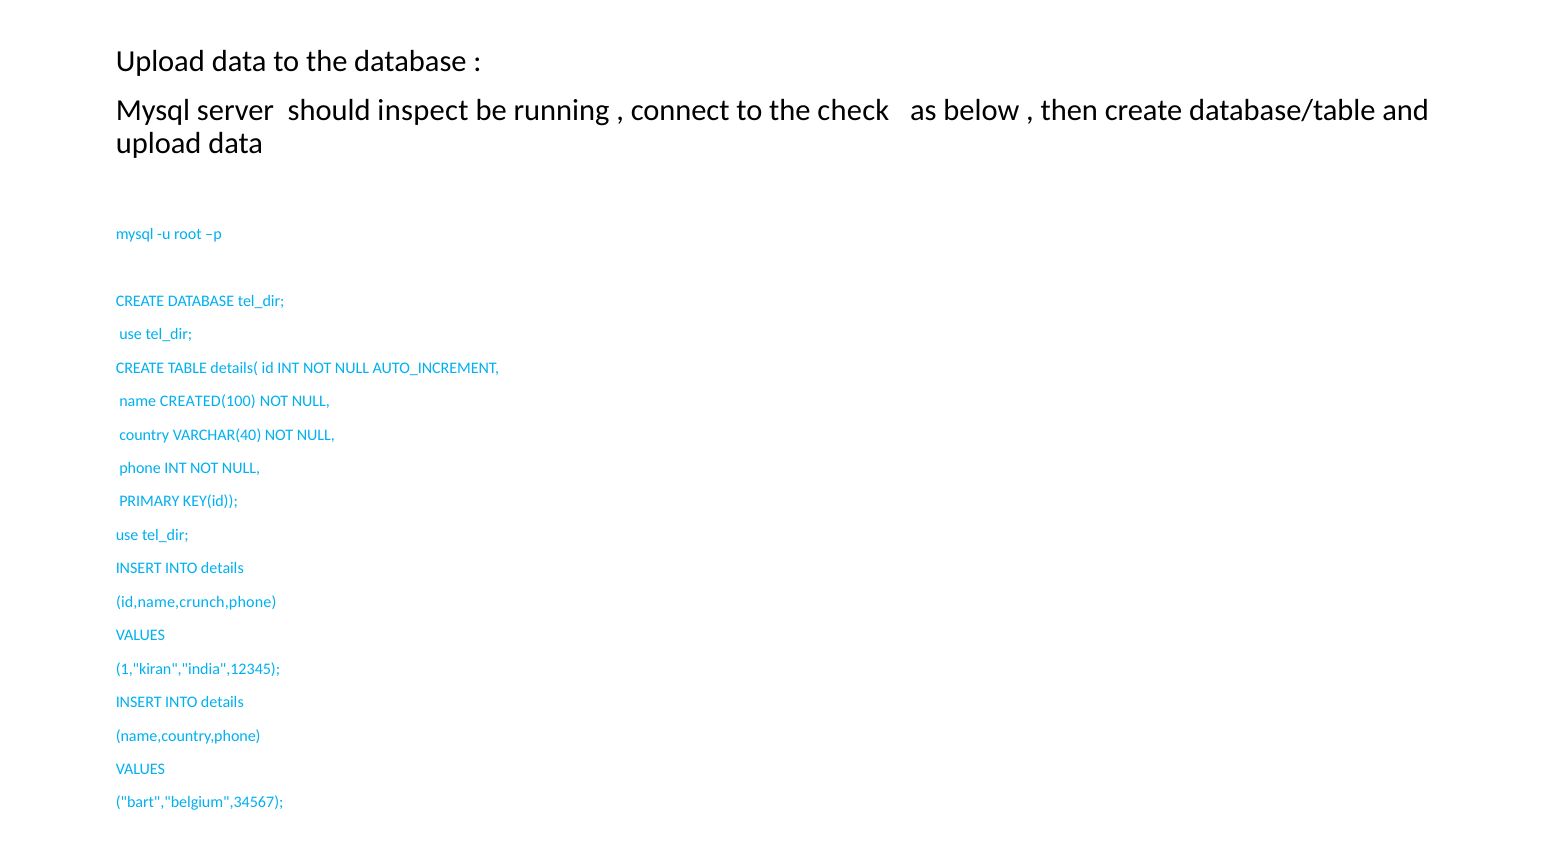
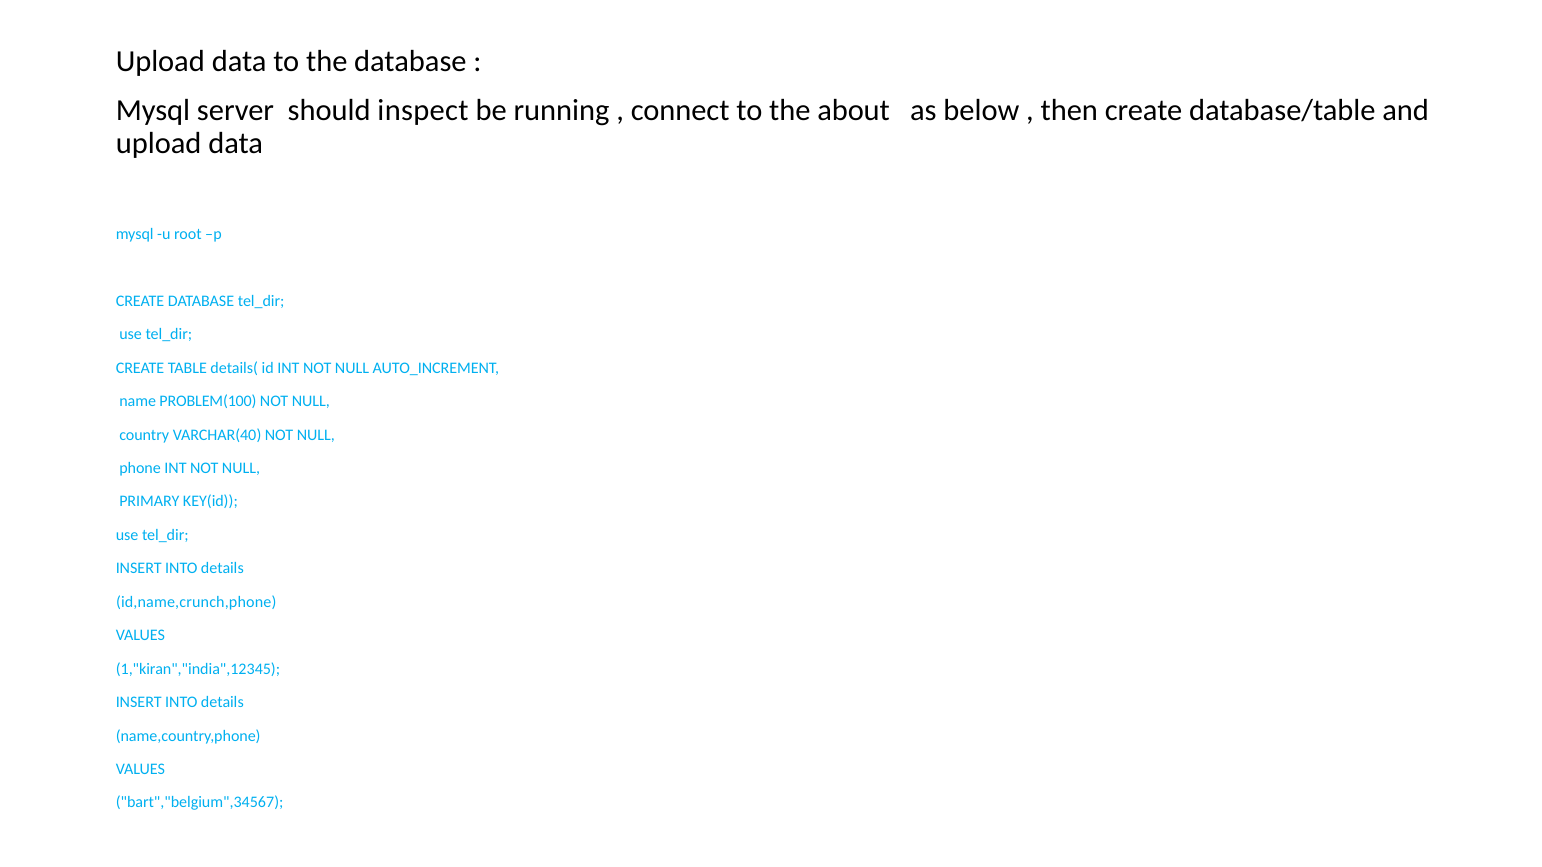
check: check -> about (854, 111)
CREATED(100: CREATED(100 -> PROBLEM(100 (208, 401)
